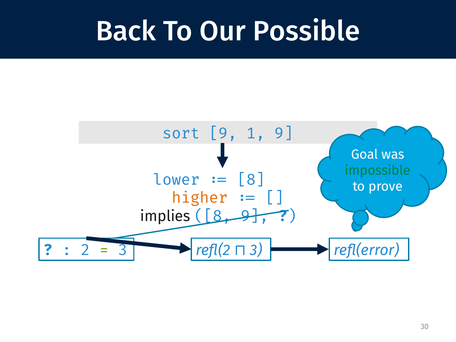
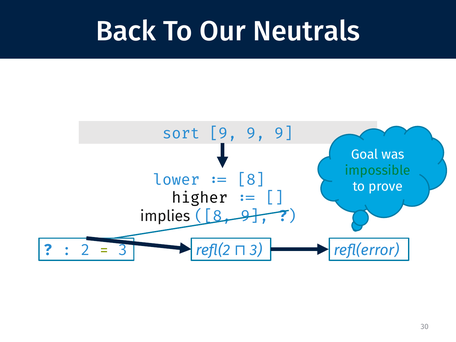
Possible: Possible -> Neutrals (306, 31)
sort 9 1: 1 -> 9 (256, 133)
higher colour: orange -> black (200, 198)
